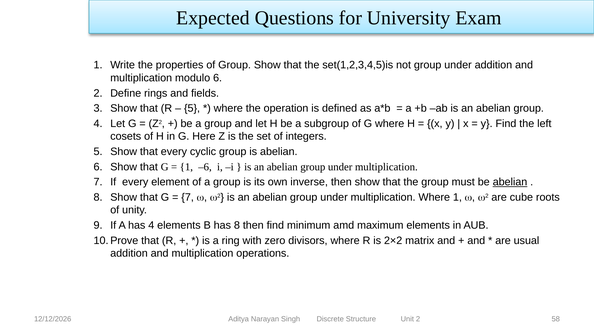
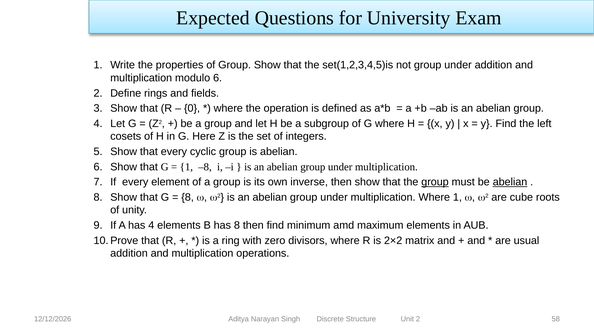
5: 5 -> 0 (192, 108)
–6: –6 -> –8 (205, 167)
group underline: none -> present (435, 182)
7: 7 -> 8 (188, 197)
